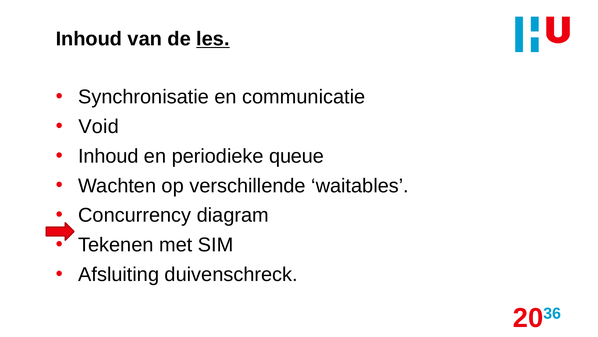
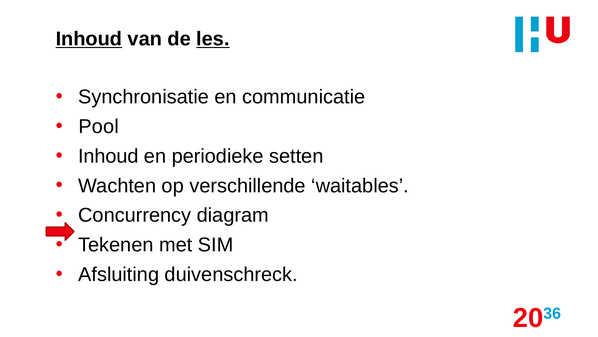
Inhoud underline: none -> present (89, 39)
Void: Void -> Pool (99, 126)
queue: queue -> setten (296, 156)
